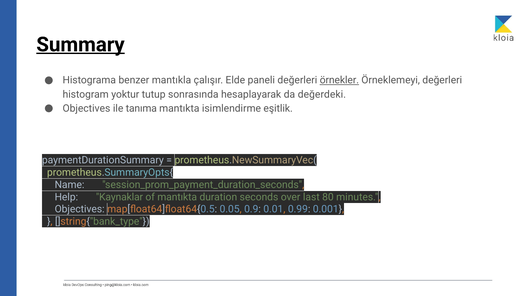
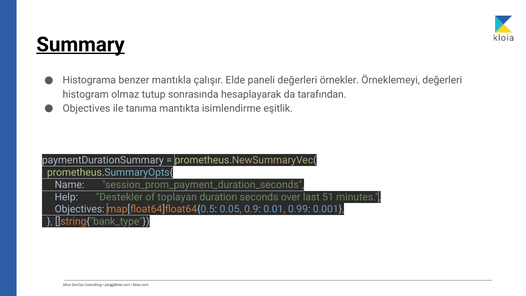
örnekler underline: present -> none (339, 80)
yoktur: yoktur -> olmaz (125, 94)
değerdeki: değerdeki -> tarafından (322, 94)
Kaynaklar: Kaynaklar -> Destekler (119, 197)
of mantıkta: mantıkta -> toplayan (177, 197)
80: 80 -> 51 (328, 197)
